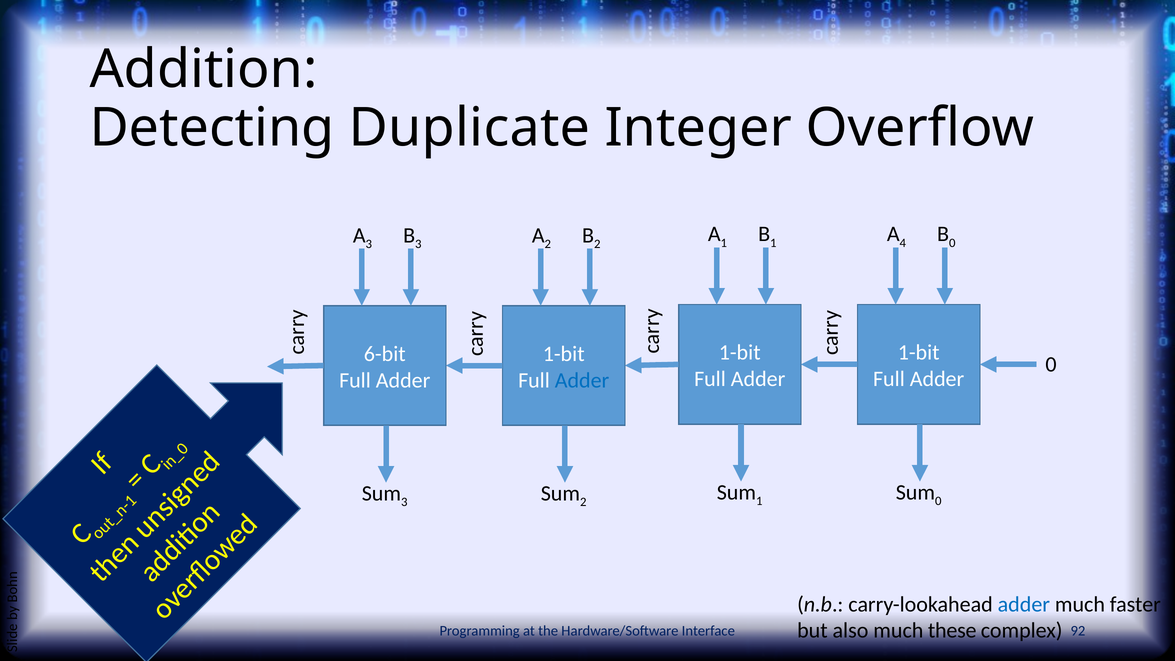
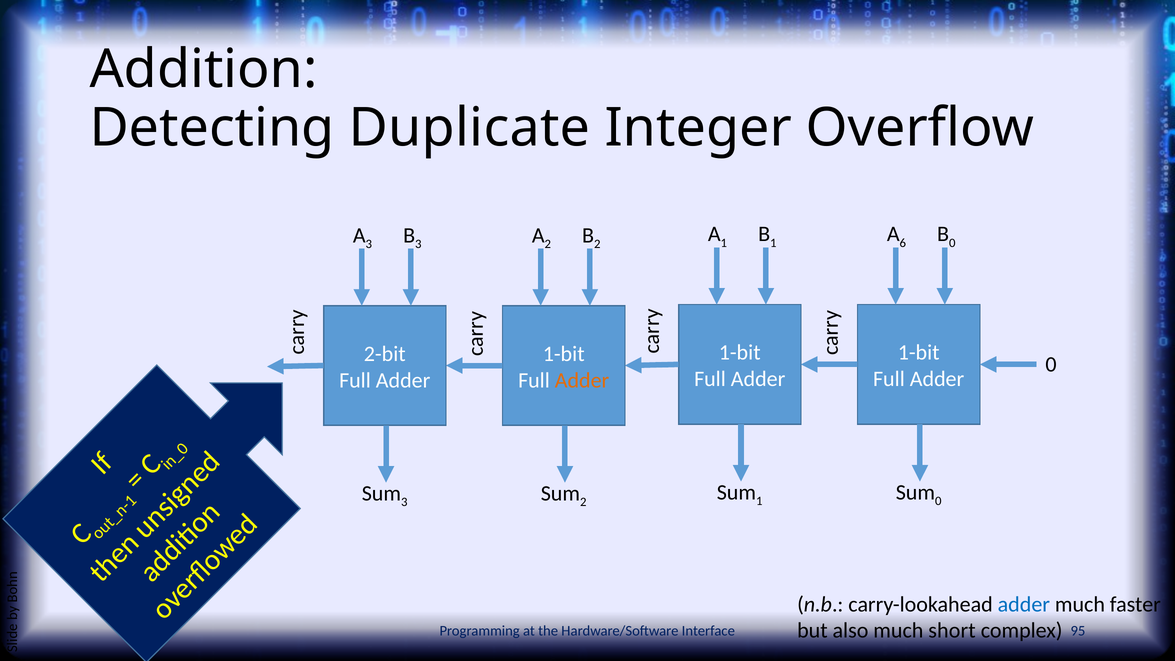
4: 4 -> 6 (903, 243)
6-bit: 6-bit -> 2-bit (385, 354)
Adder colour: blue -> orange (582, 380)
these: these -> short (952, 631)
92: 92 -> 95 (1078, 631)
